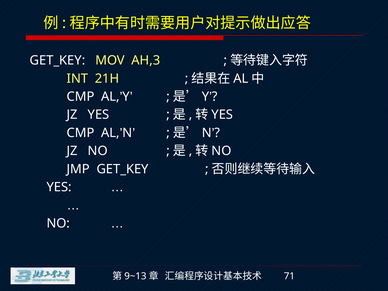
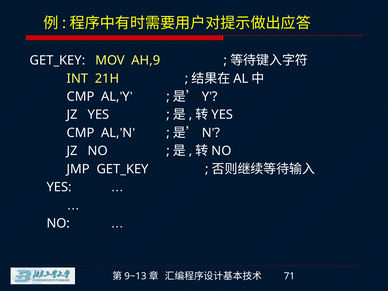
AH,3: AH,3 -> AH,9 (146, 60)
